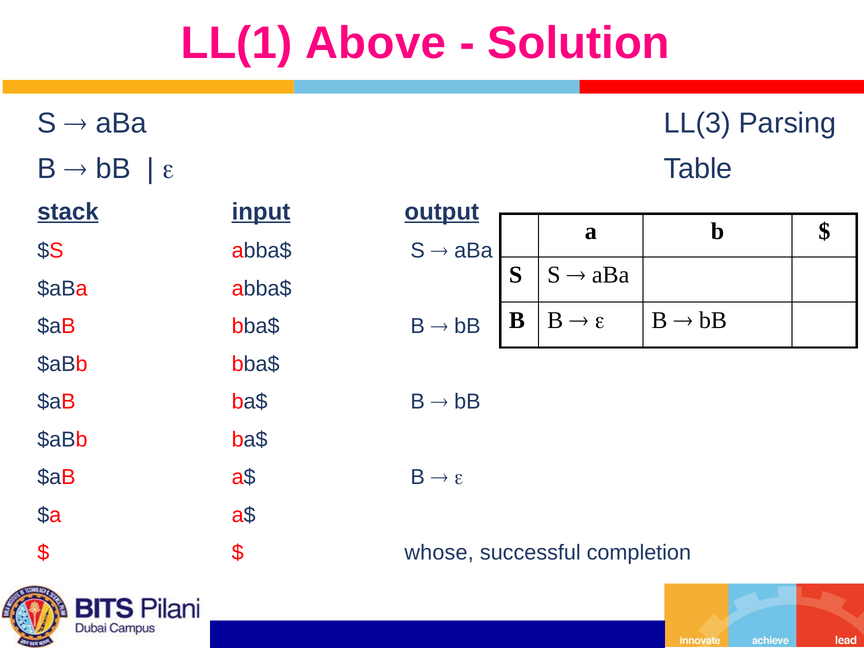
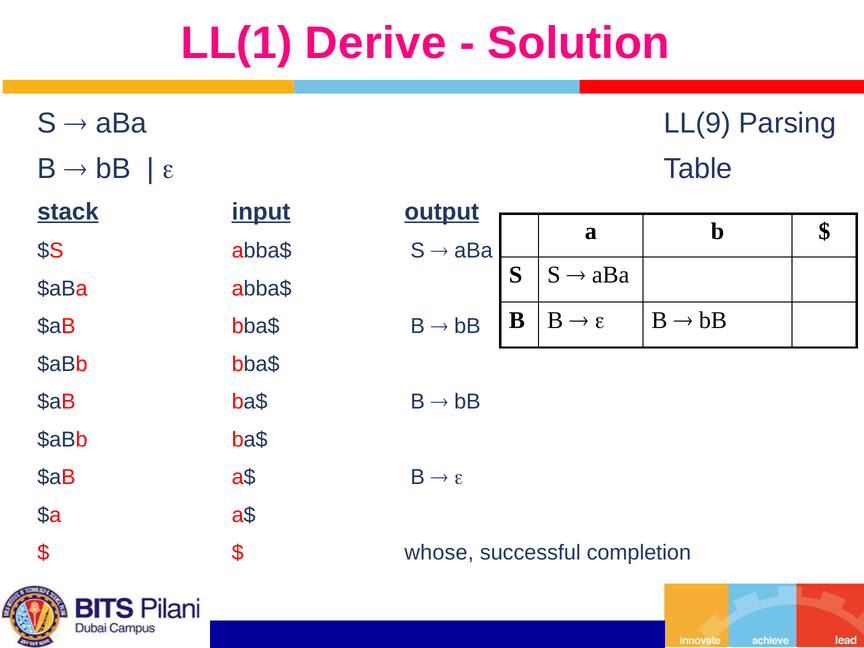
Above: Above -> Derive (376, 43)
LL(3: LL(3 -> LL(9 (697, 123)
